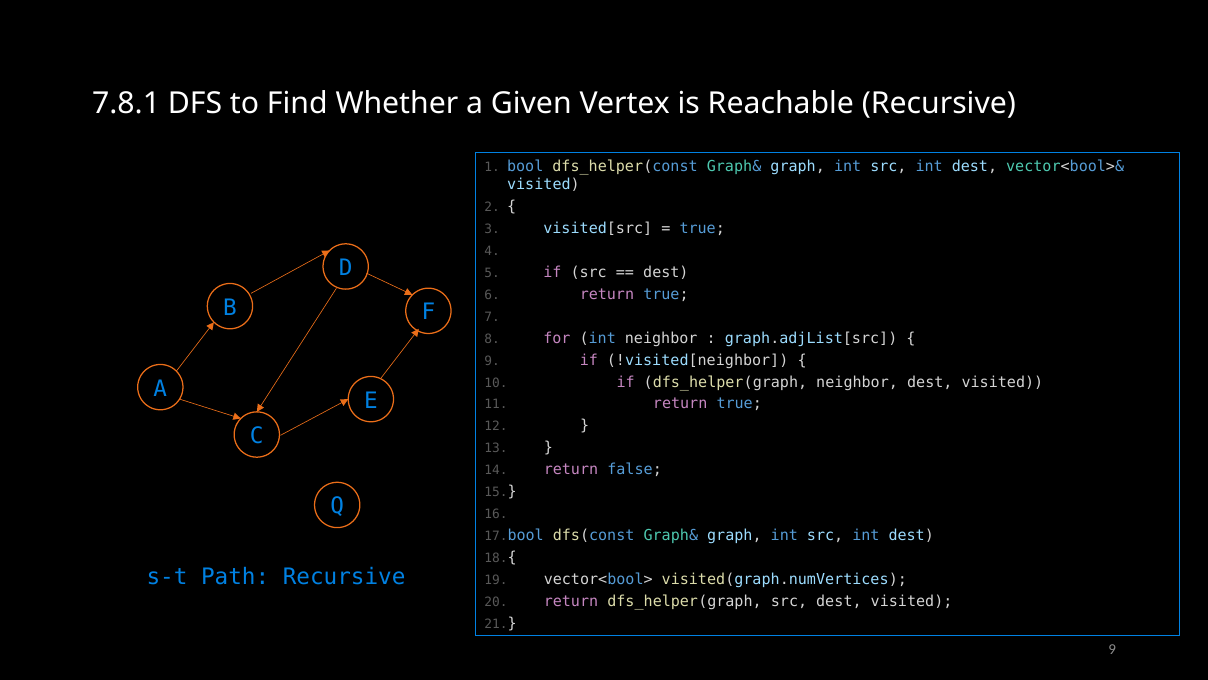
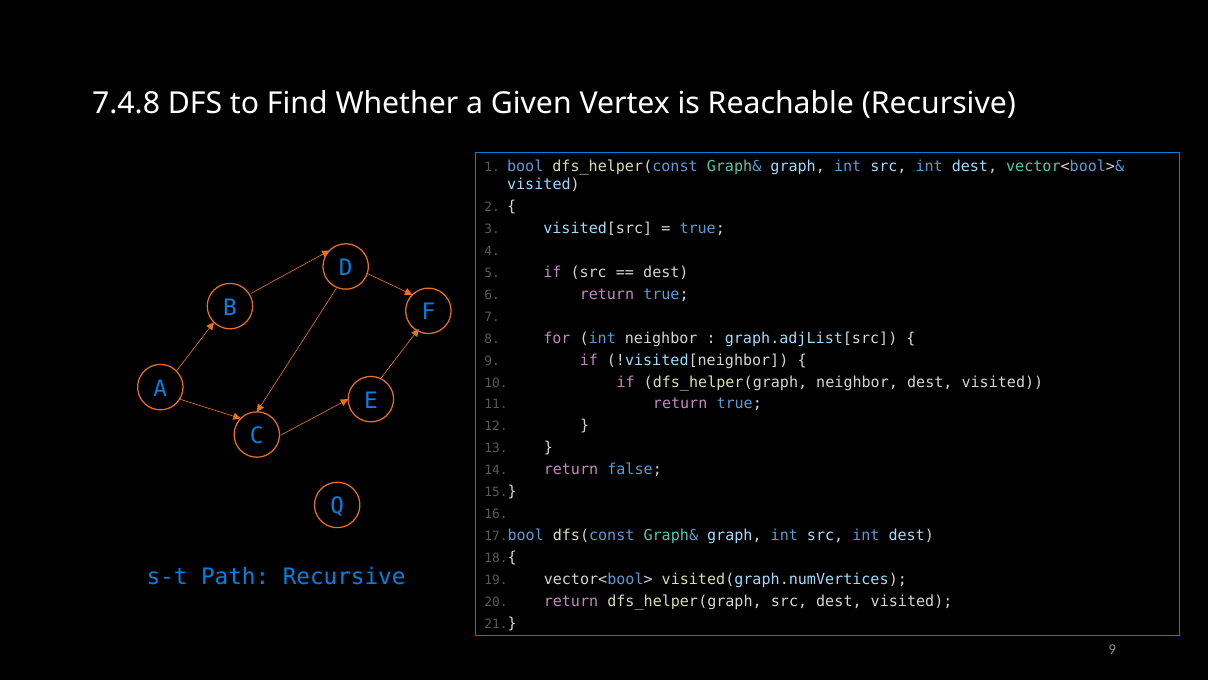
7.8.1: 7.8.1 -> 7.4.8 (126, 104)
